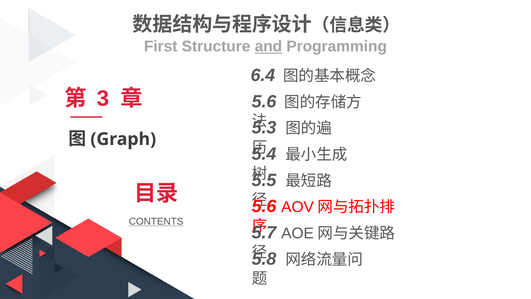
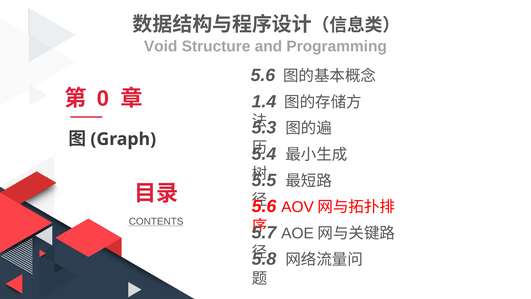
First: First -> Void (161, 46)
and underline: present -> none (268, 46)
6.4: 6.4 -> 5.6 (263, 75)
3: 3 -> 0 (103, 98)
5.6: 5.6 -> 1.4 (264, 101)
